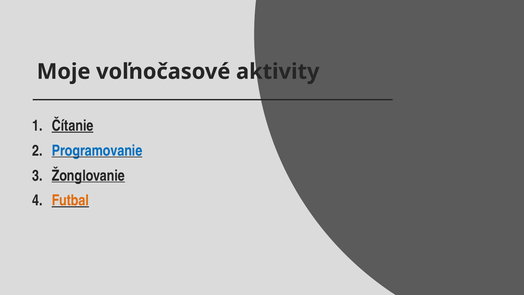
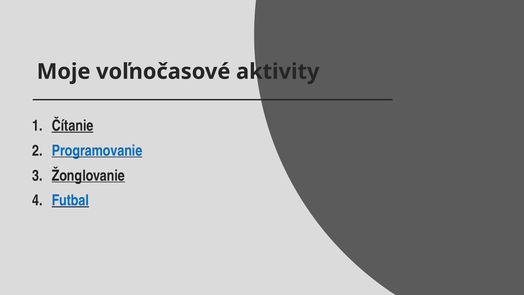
Futbal colour: orange -> blue (70, 200)
